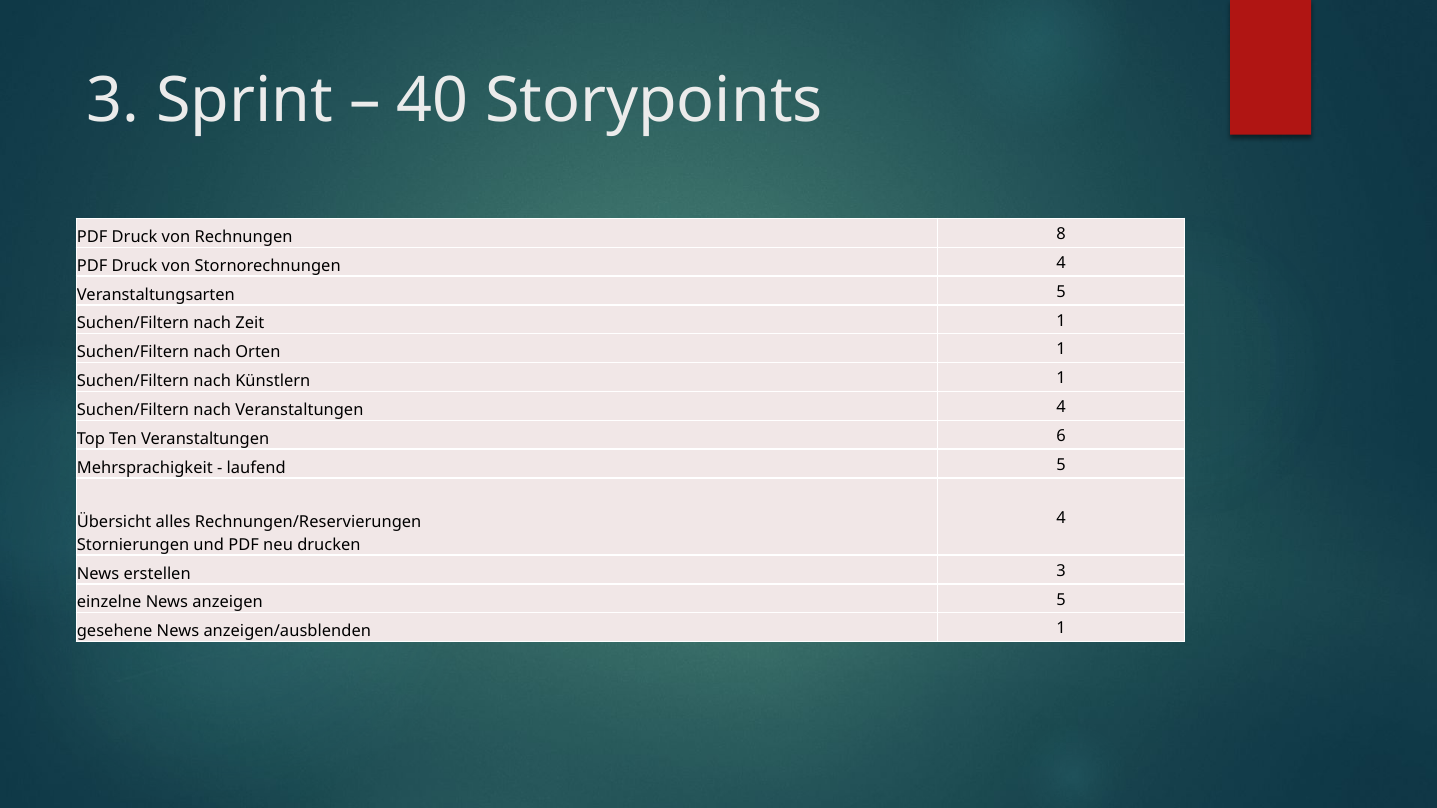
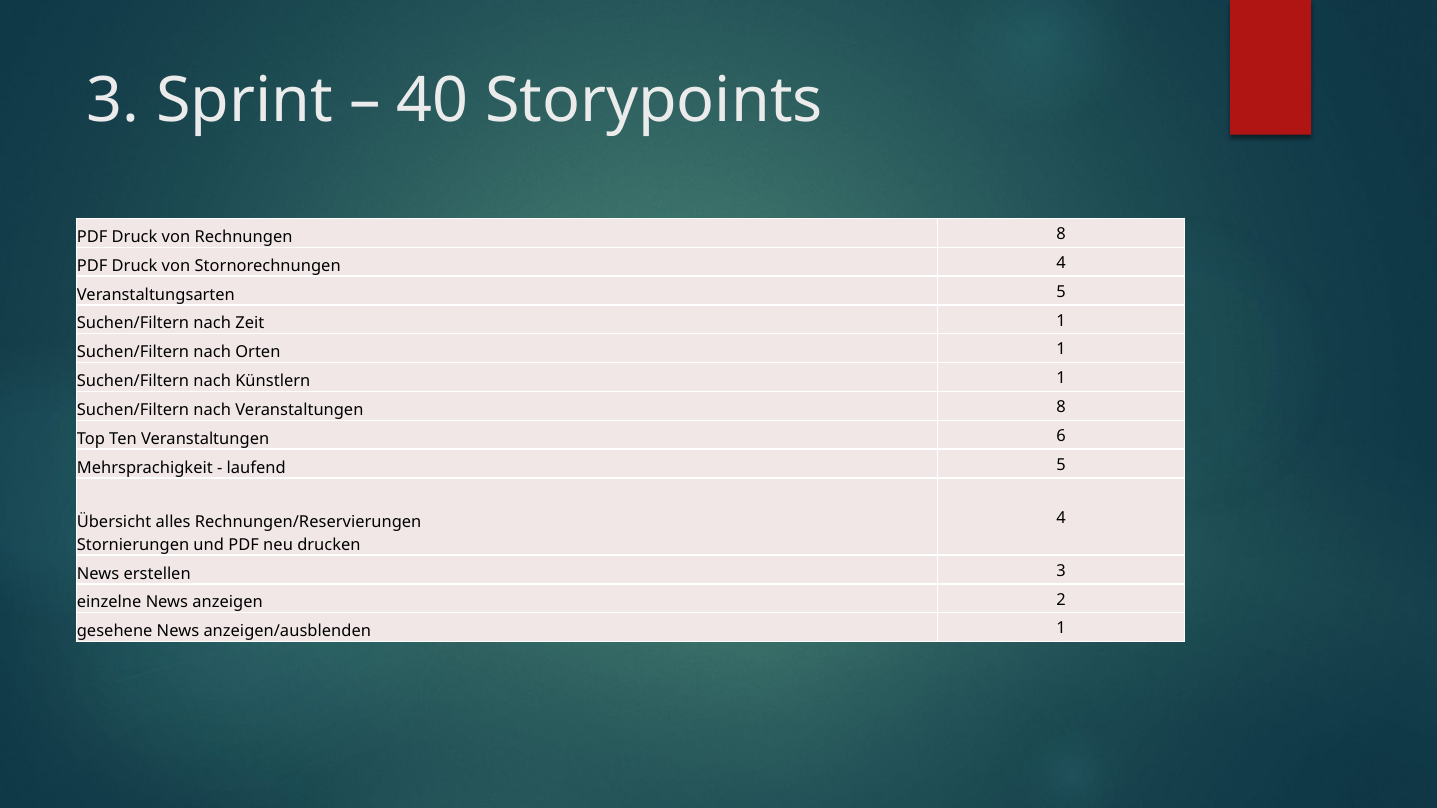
4: 4 -> 8 (1061, 407)
5: 5 -> 2 (1061, 600)
